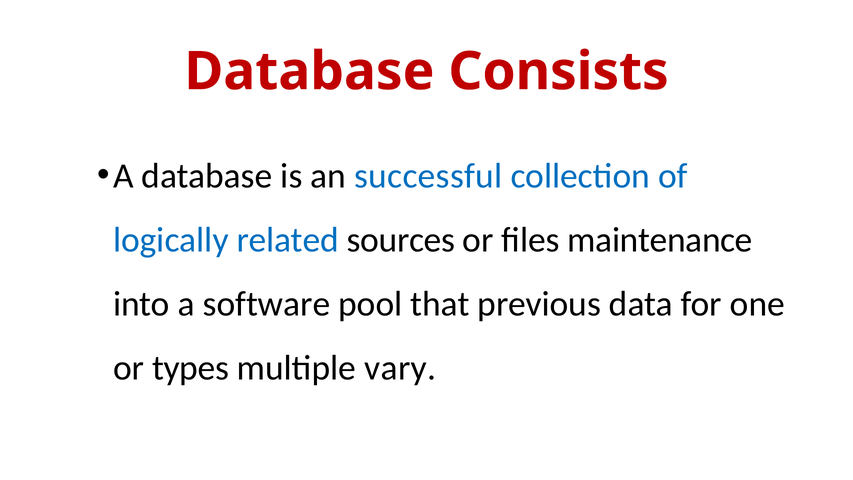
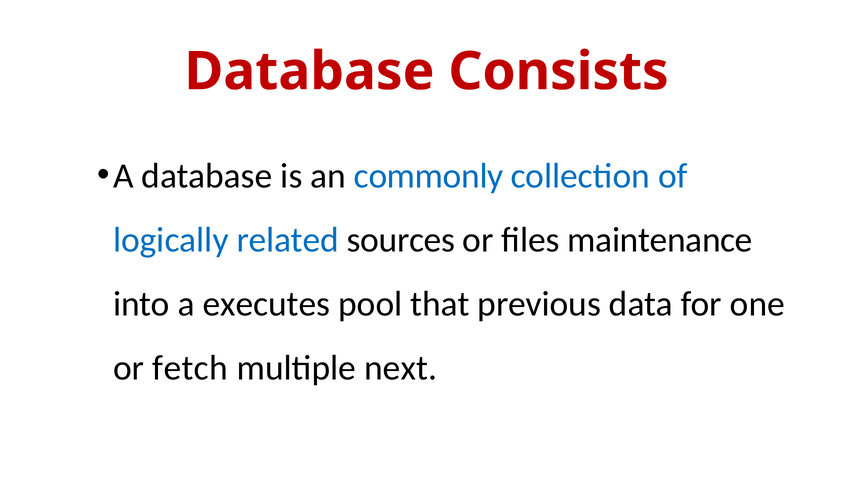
successful: successful -> commonly (429, 176)
software: software -> executes (266, 304)
types: types -> fetch (190, 368)
vary: vary -> next (401, 368)
